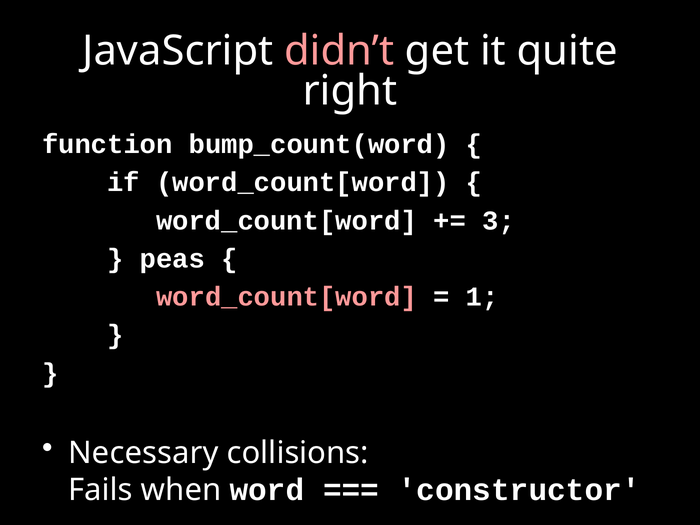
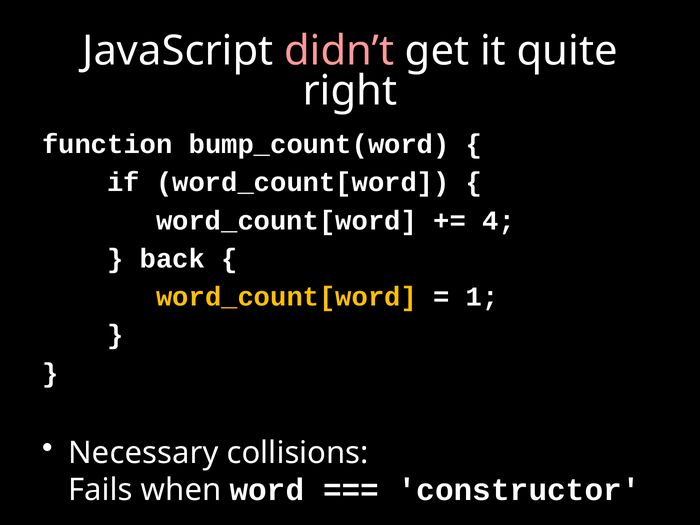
3: 3 -> 4 (499, 221)
peas: peas -> back (172, 259)
word_count[word colour: pink -> yellow (287, 297)
